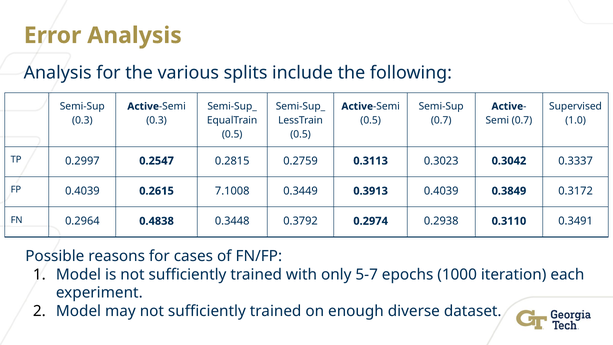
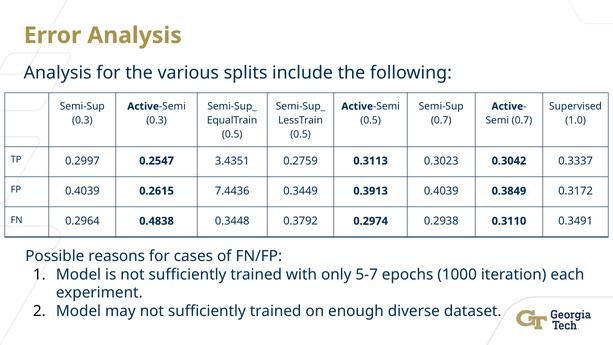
0.2815: 0.2815 -> 3.4351 (232, 161)
7.1008: 7.1008 -> 7.4436 (232, 191)
